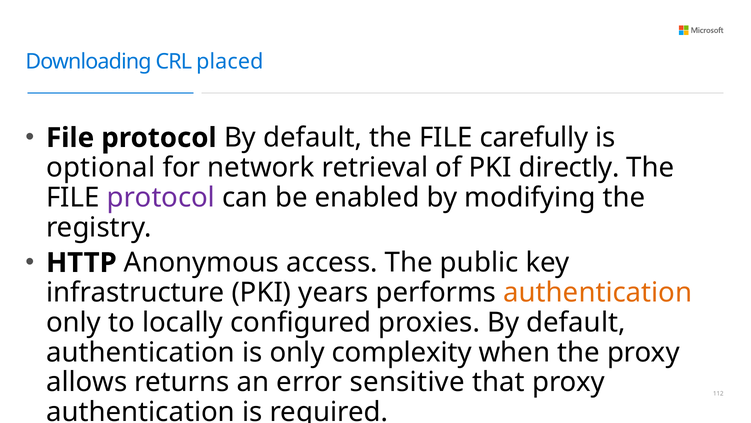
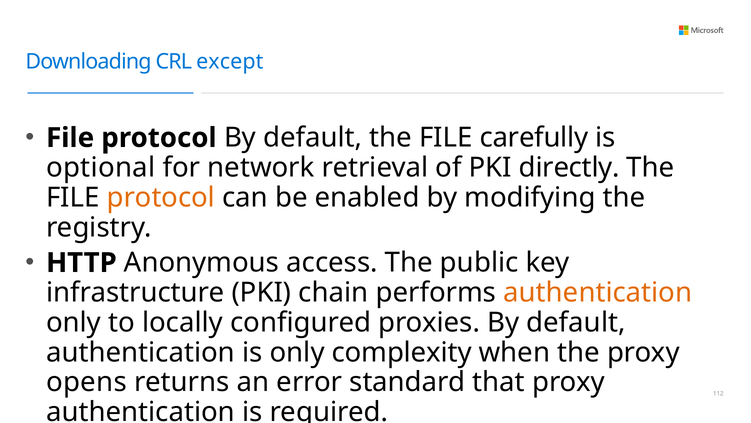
placed: placed -> except (230, 61)
protocol colour: purple -> orange (161, 197)
years: years -> chain (333, 292)
allows: allows -> opens (87, 382)
sensitive: sensitive -> standard (407, 382)
